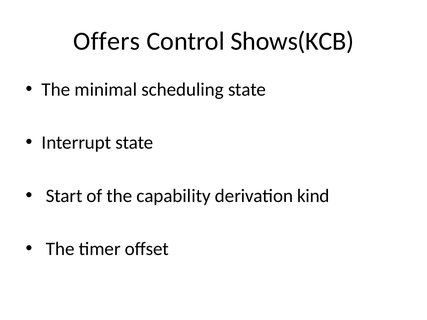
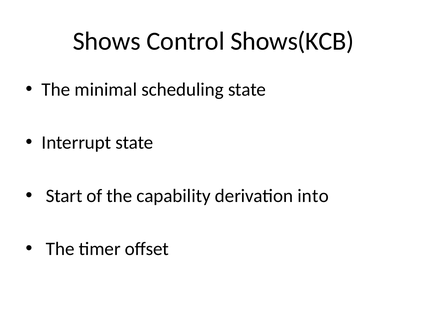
Offers: Offers -> Shows (107, 41)
kind: kind -> into (313, 196)
